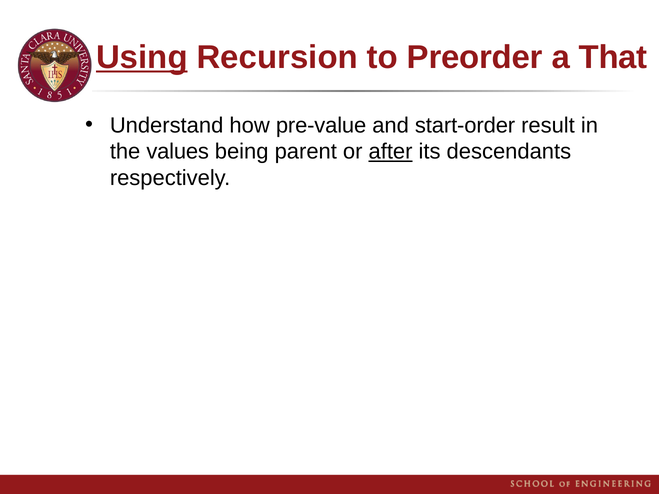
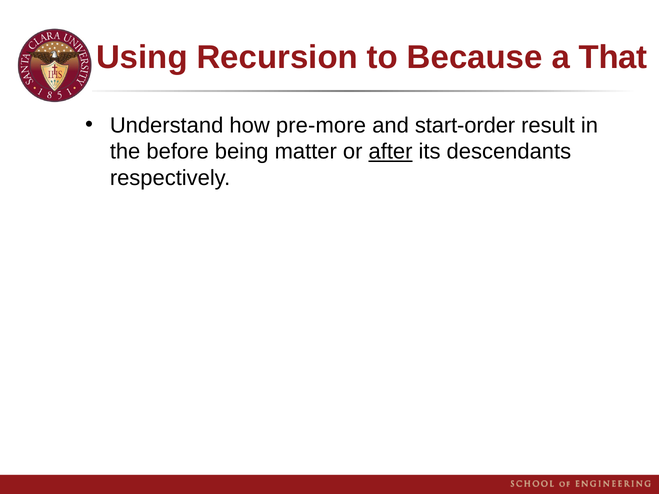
Using underline: present -> none (142, 57)
Preorder: Preorder -> Because (475, 57)
pre-value: pre-value -> pre-more (321, 125)
values: values -> before (178, 152)
parent: parent -> matter (306, 152)
